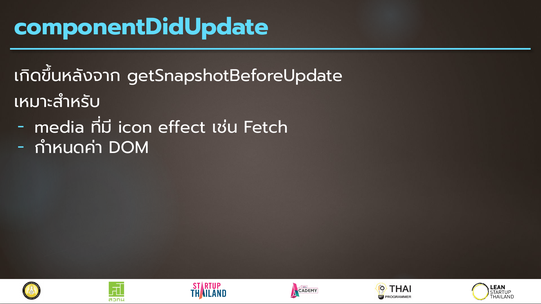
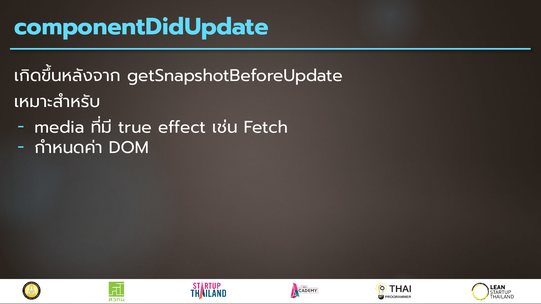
icon: icon -> true (135, 128)
